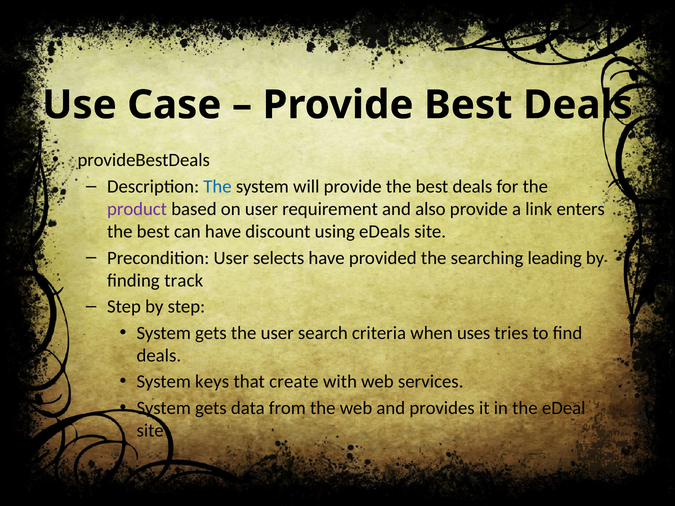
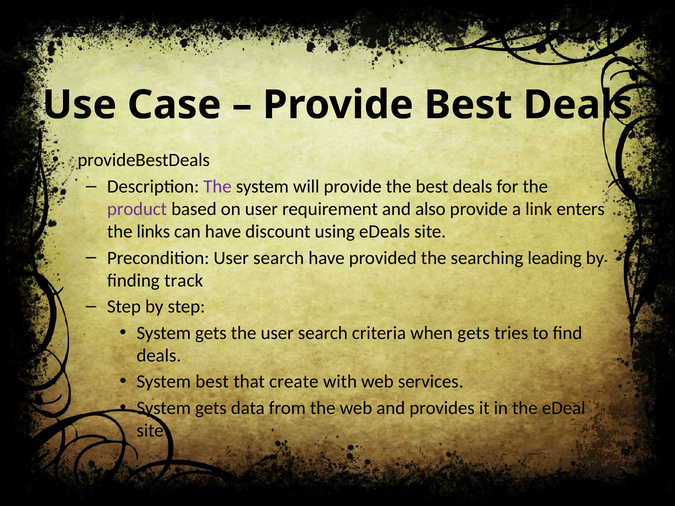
The colour: blue -> purple (217, 187)
best: best -> links (153, 232)
Precondition User selects: selects -> search (279, 258)
when uses: uses -> gets (473, 333)
System keys: keys -> best (212, 382)
